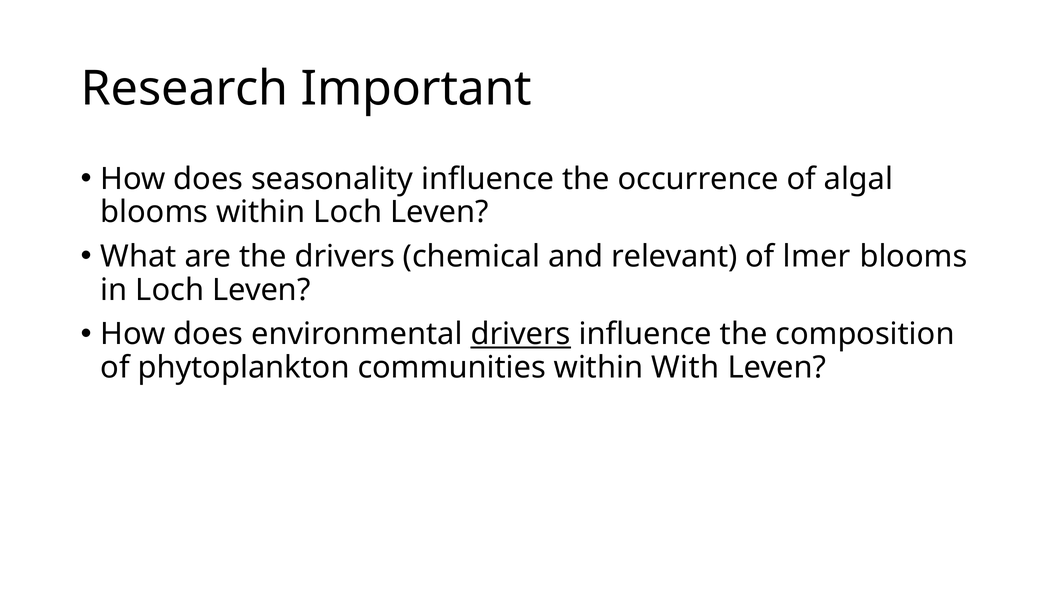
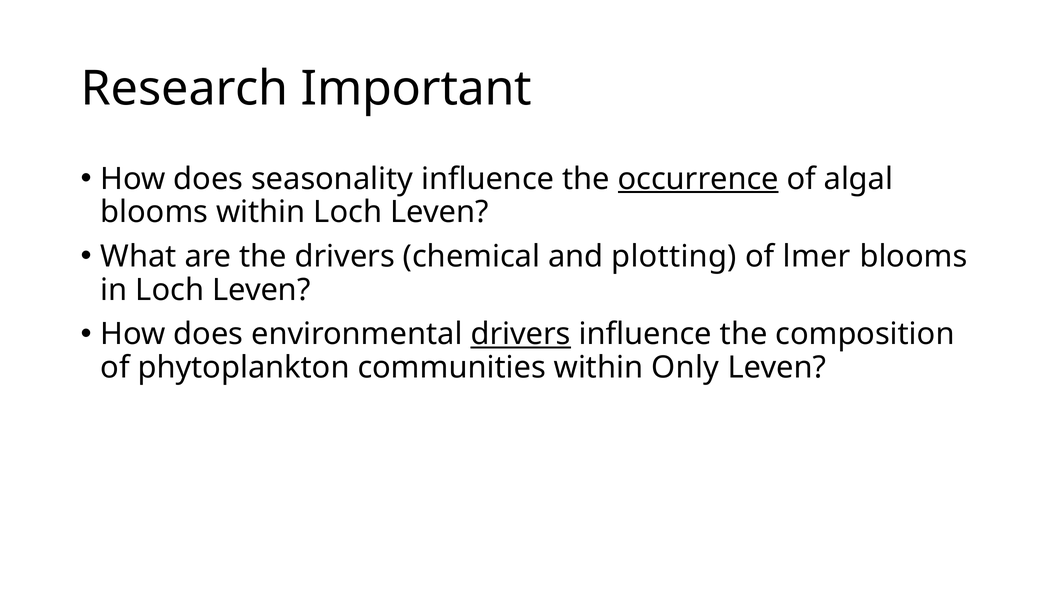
occurrence underline: none -> present (698, 179)
relevant: relevant -> plotting (674, 257)
With: With -> Only (685, 368)
